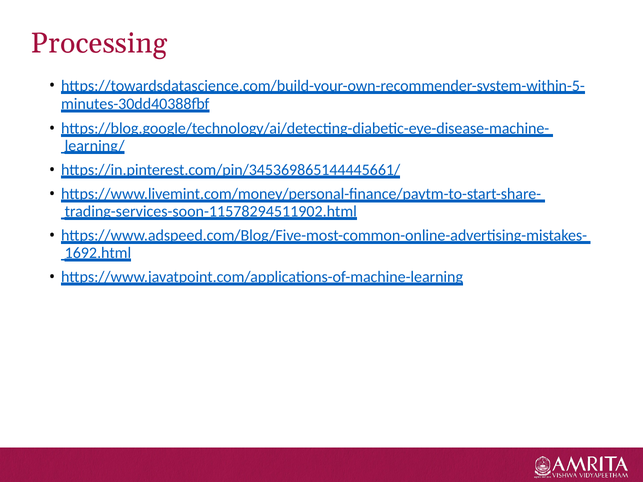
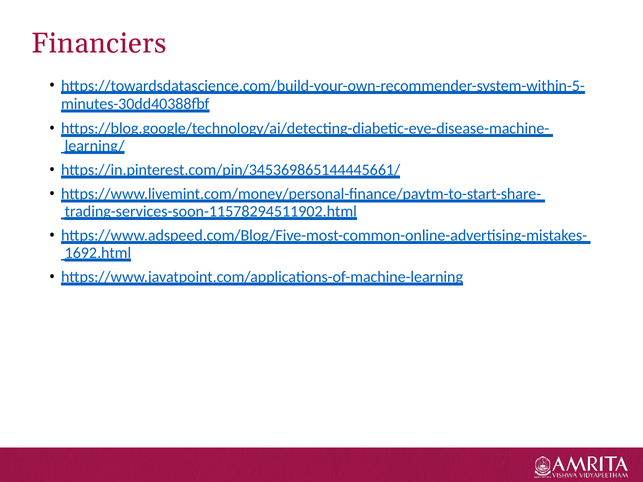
Processing: Processing -> Financiers (99, 43)
